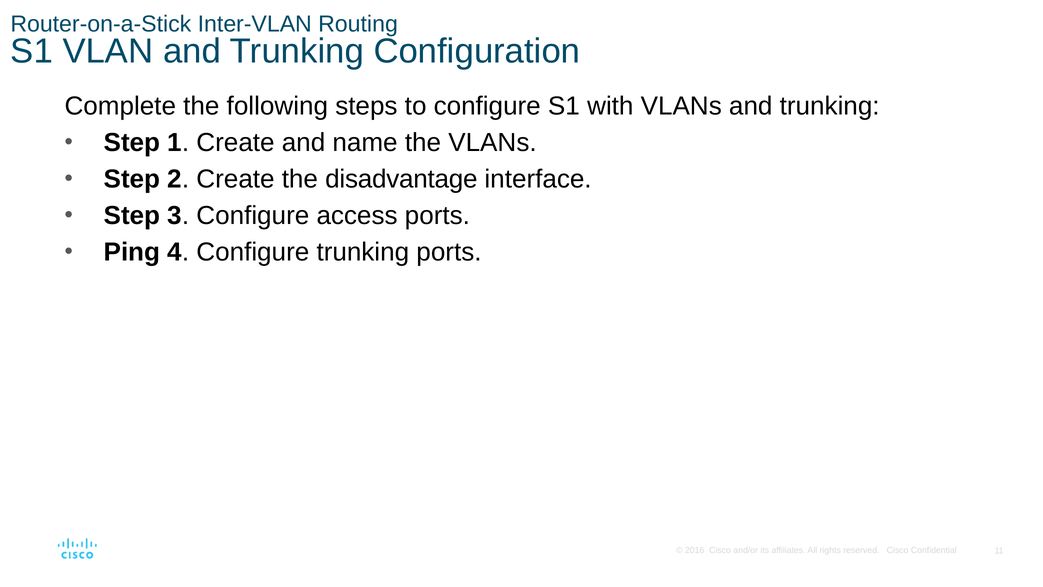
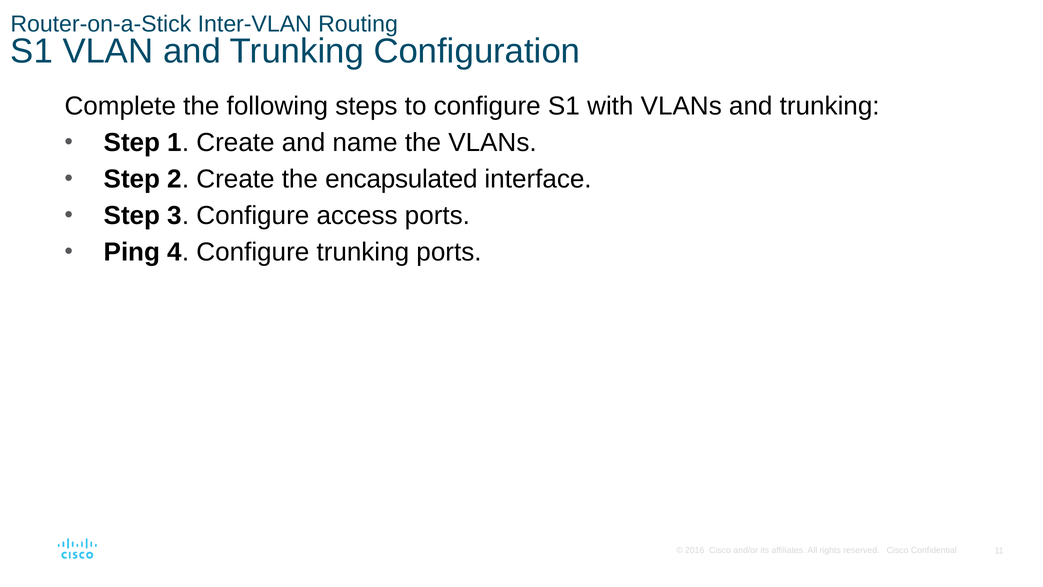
disadvantage: disadvantage -> encapsulated (401, 179)
